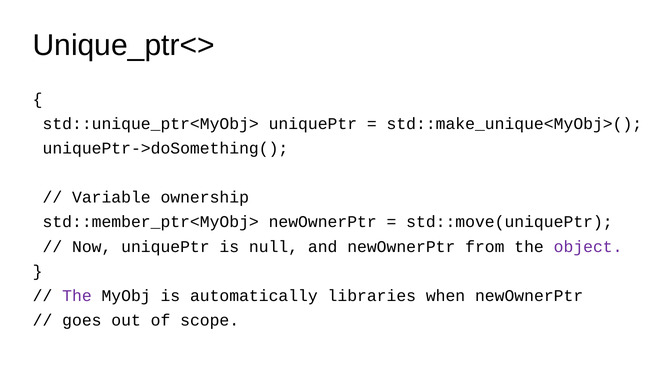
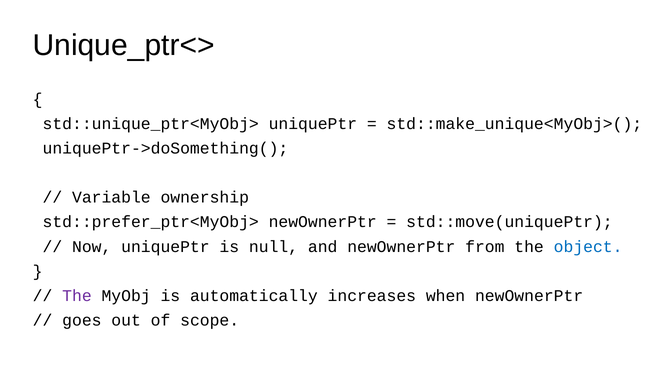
std::member_ptr<MyObj>: std::member_ptr<MyObj> -> std::prefer_ptr<MyObj> (151, 222)
object colour: purple -> blue (588, 246)
libraries: libraries -> increases (372, 295)
